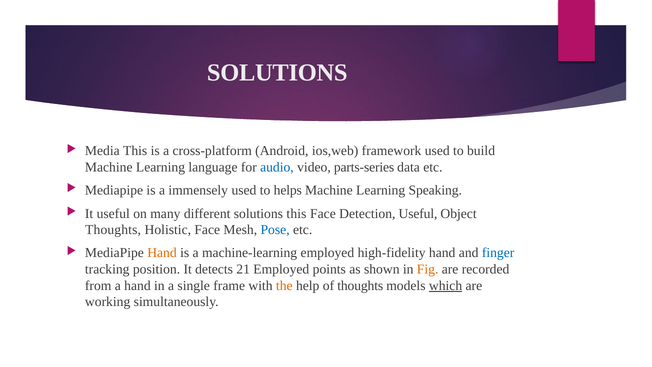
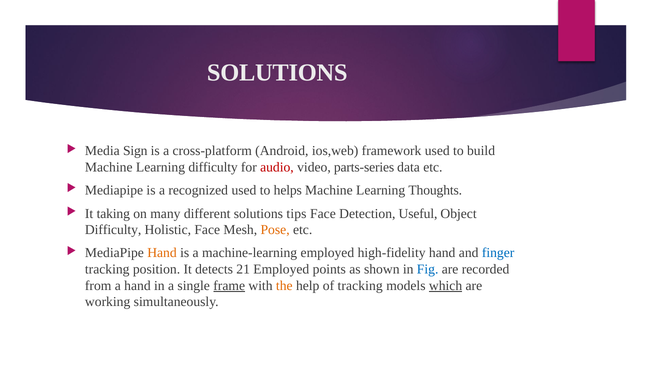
Media This: This -> Sign (135, 151)
Learning language: language -> difficulty (213, 167)
audio colour: blue -> red (277, 167)
immensely: immensely -> recognized (198, 190)
Speaking: Speaking -> Thoughts (435, 190)
It useful: useful -> taking (113, 213)
solutions this: this -> tips (296, 213)
Thoughts: Thoughts -> Difficulty (113, 230)
Pose colour: blue -> orange (275, 230)
Fig colour: orange -> blue (428, 269)
frame underline: none -> present (229, 285)
of thoughts: thoughts -> tracking (360, 285)
